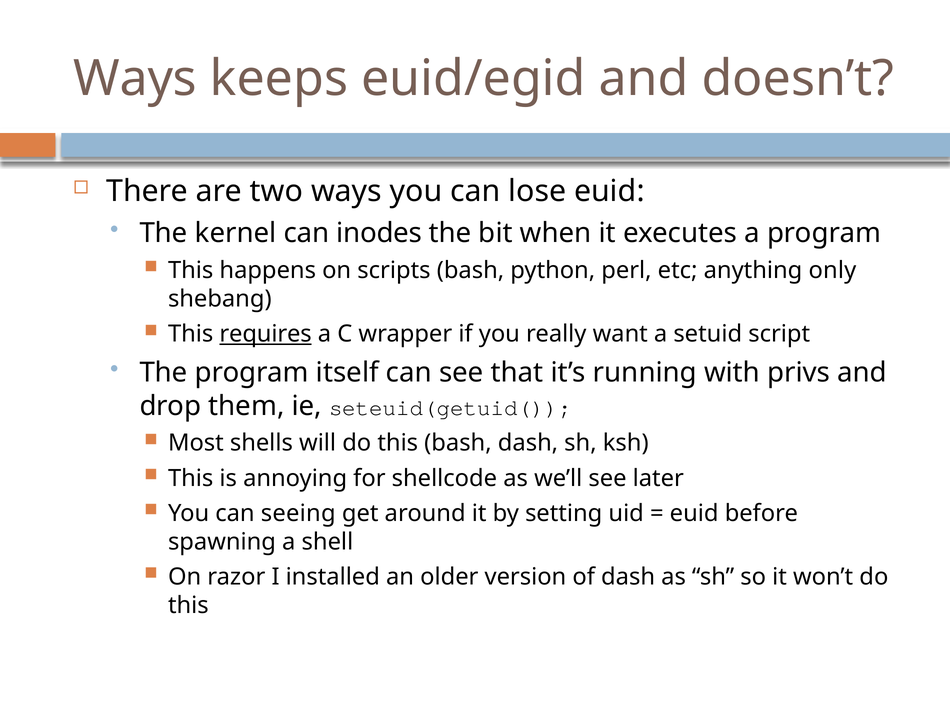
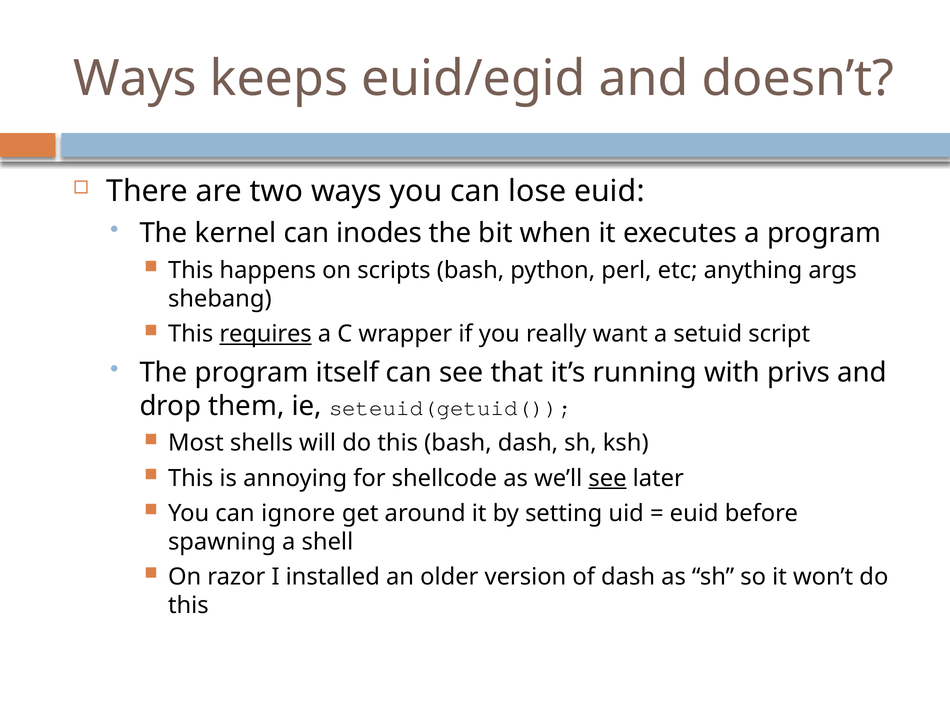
only: only -> args (833, 270)
see underline: none -> present (608, 478)
seeing: seeing -> ignore (298, 513)
